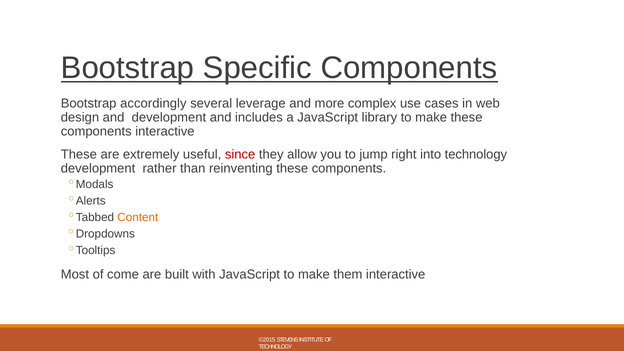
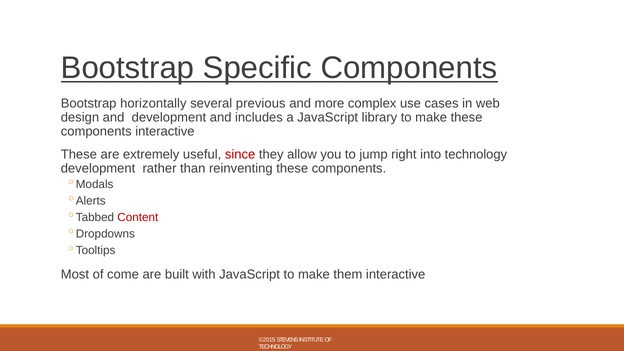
accordingly: accordingly -> horizontally (153, 103)
leverage: leverage -> previous (261, 103)
Content colour: orange -> red (138, 217)
